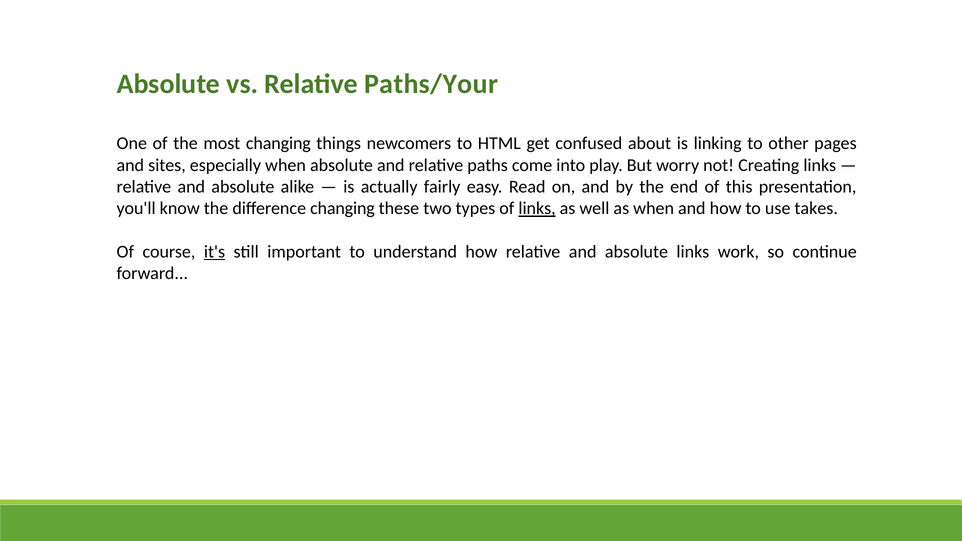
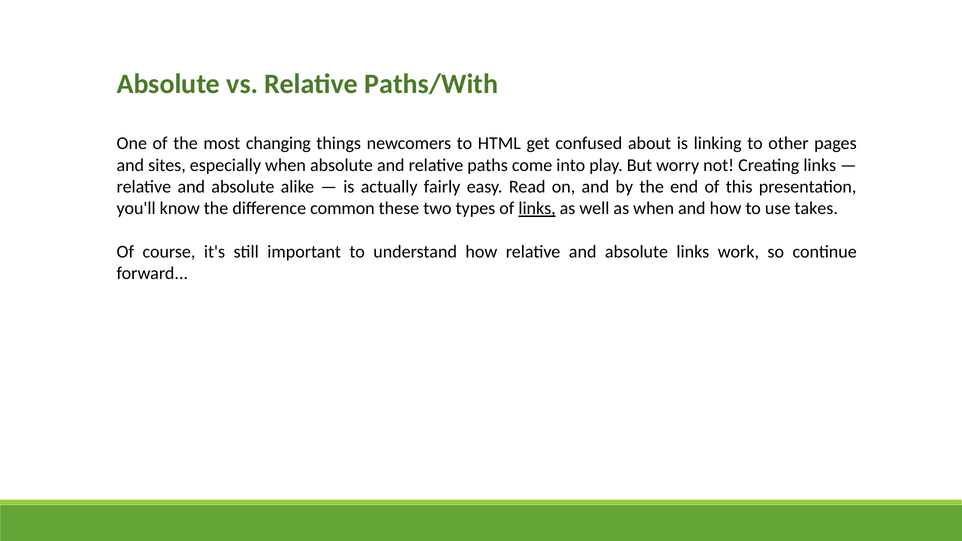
Paths/Your: Paths/Your -> Paths/With (431, 84)
difference changing: changing -> common (342, 209)
it's underline: present -> none (215, 252)
